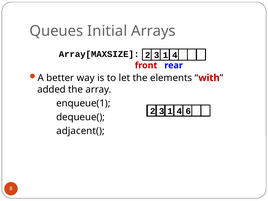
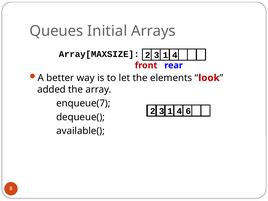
with: with -> look (209, 78)
enqueue(1: enqueue(1 -> enqueue(7 (83, 103)
adjacent(: adjacent( -> available( (81, 131)
